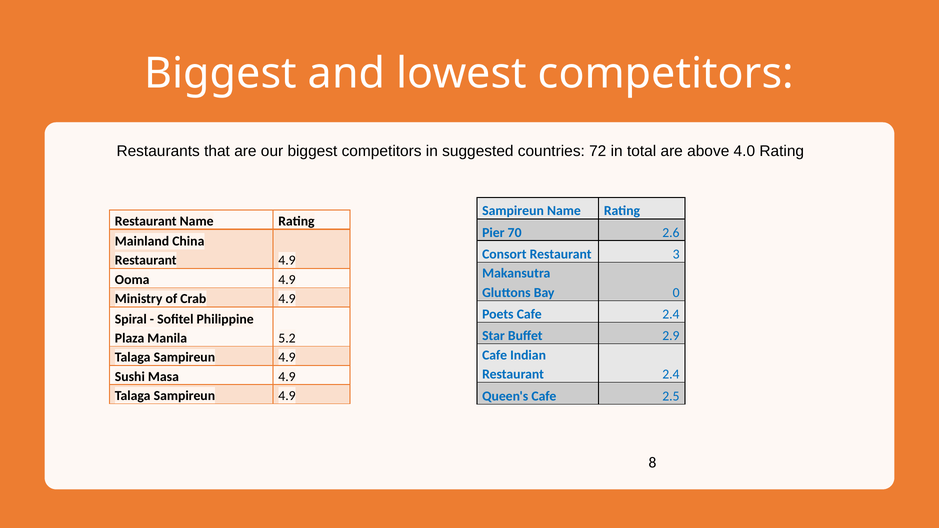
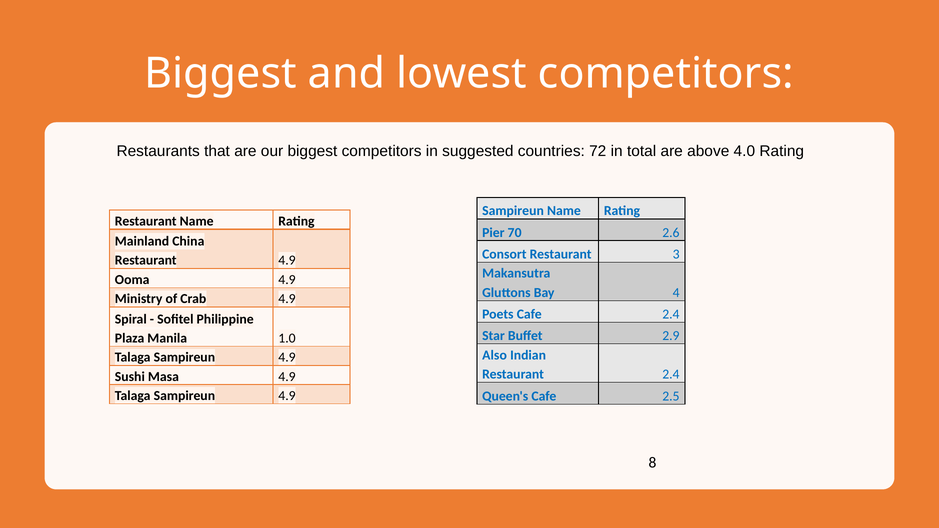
0: 0 -> 4 (676, 293)
5.2: 5.2 -> 1.0 (287, 338)
Cafe: Cafe -> Also (495, 355)
